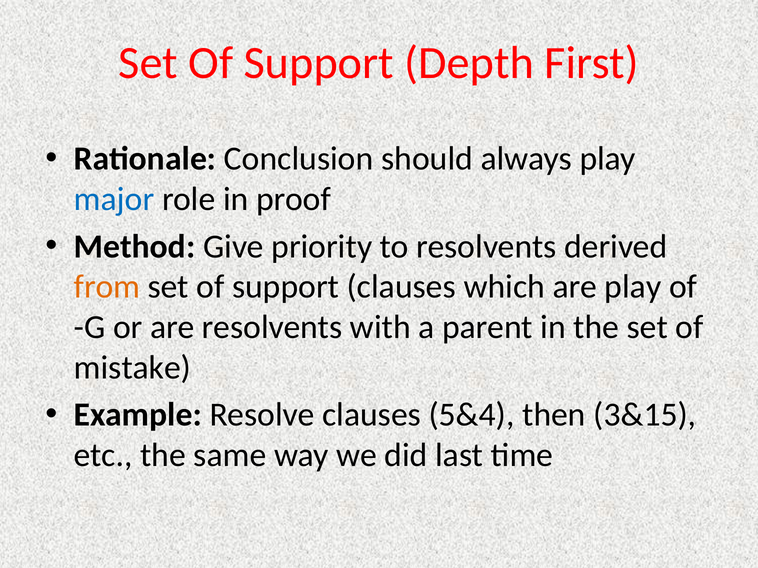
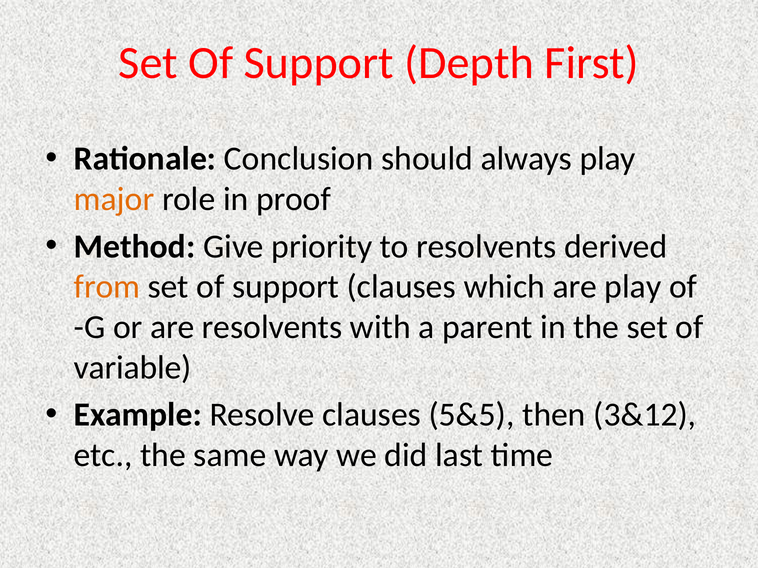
major colour: blue -> orange (114, 199)
mistake: mistake -> variable (133, 368)
5&4: 5&4 -> 5&5 (472, 415)
3&15: 3&15 -> 3&12 (645, 415)
